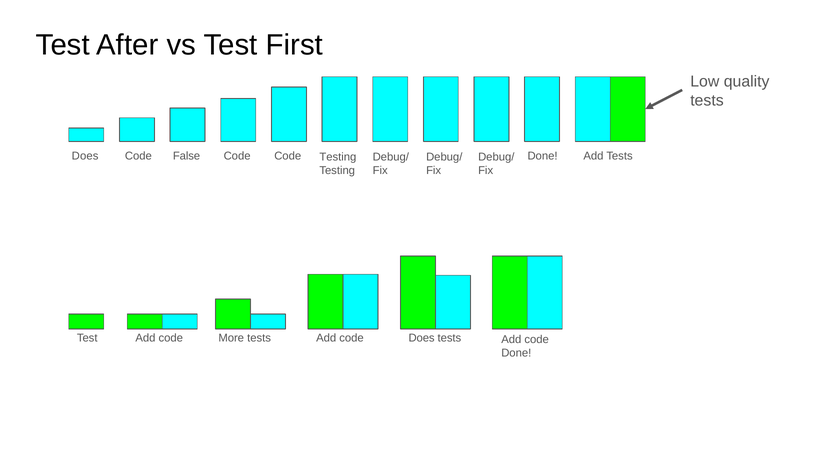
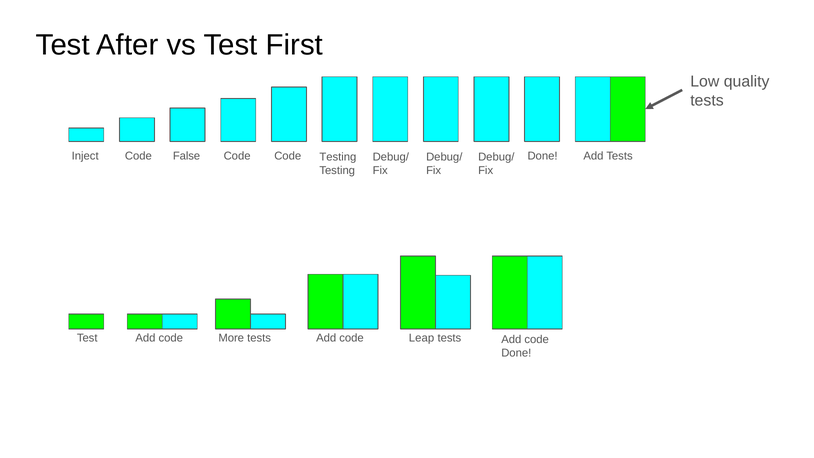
Does: Does -> Inject (85, 156)
code Does: Does -> Leap (421, 338)
